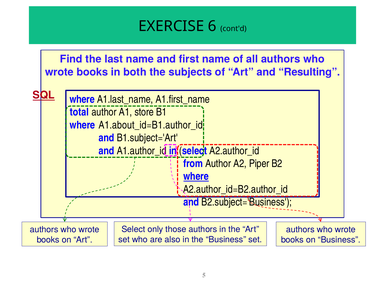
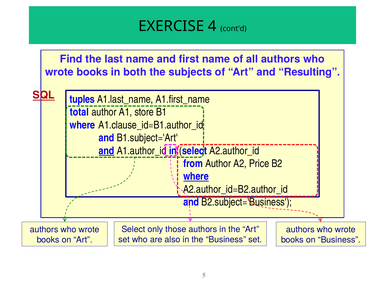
6: 6 -> 4 (212, 26)
SQL where: where -> tuples (82, 99)
A1.about_id=B1.author_id: A1.about_id=B1.author_id -> A1.clause_id=B1.author_id (151, 125)
and underline: none -> present (107, 151)
Piper: Piper -> Price (259, 163)
